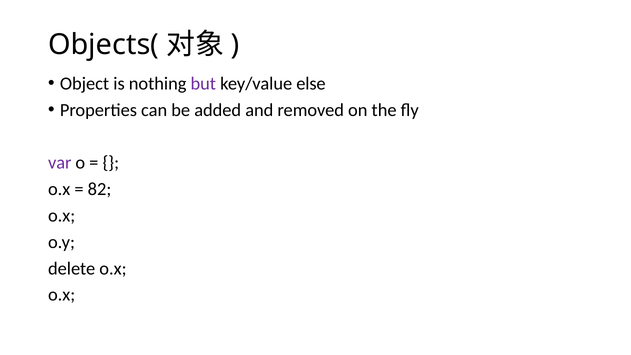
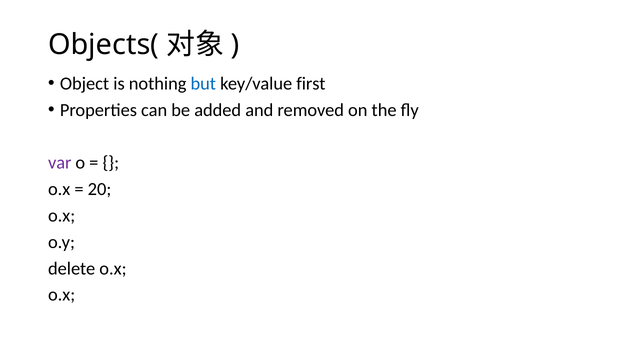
but colour: purple -> blue (203, 83)
else: else -> first (311, 83)
82: 82 -> 20 (100, 189)
